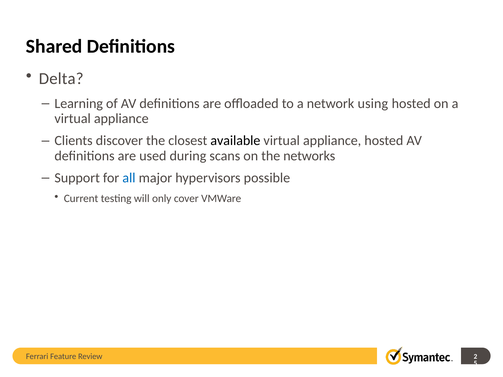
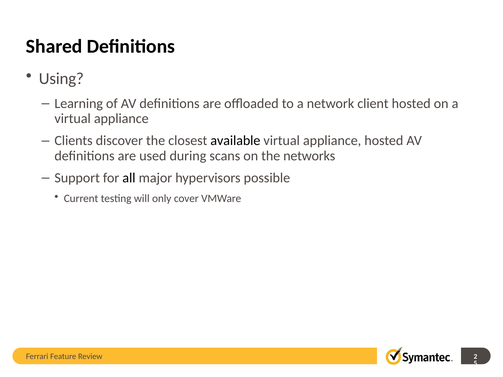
Delta: Delta -> Using (61, 79)
using: using -> client (373, 104)
all colour: blue -> black (129, 178)
